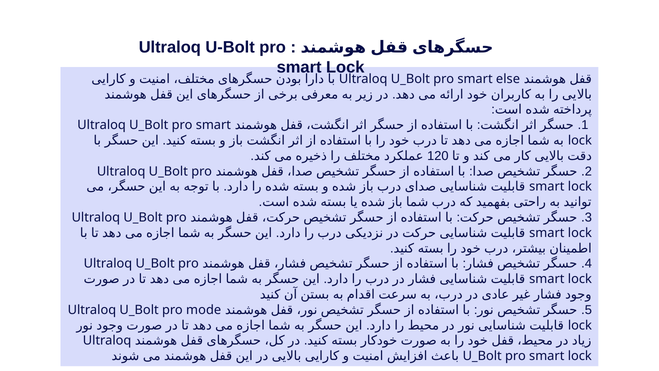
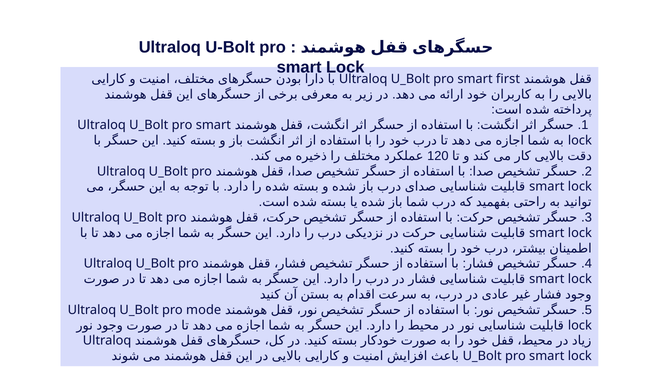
else: else -> first (508, 79)
